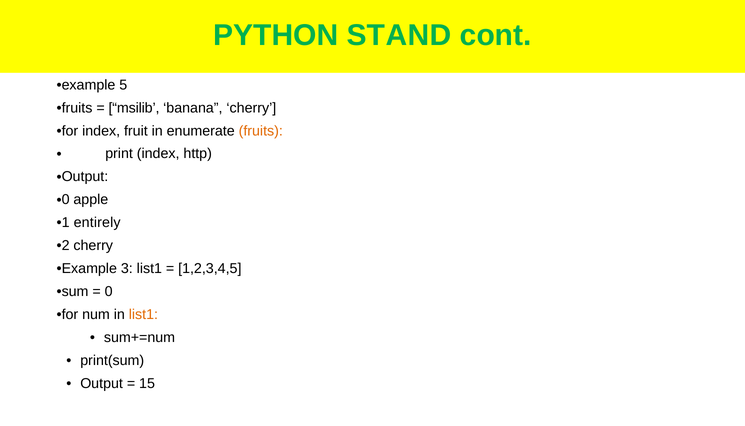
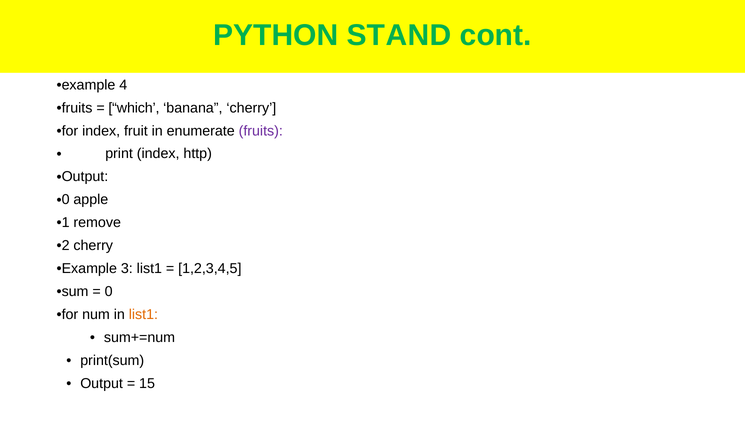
5: 5 -> 4 (123, 85)
msilib: msilib -> which (134, 108)
fruits colour: orange -> purple (261, 131)
entirely: entirely -> remove (97, 223)
